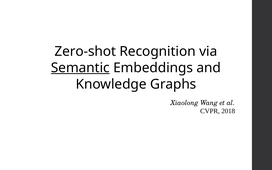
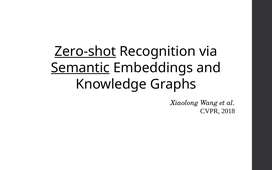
Zero-shot underline: none -> present (85, 52)
